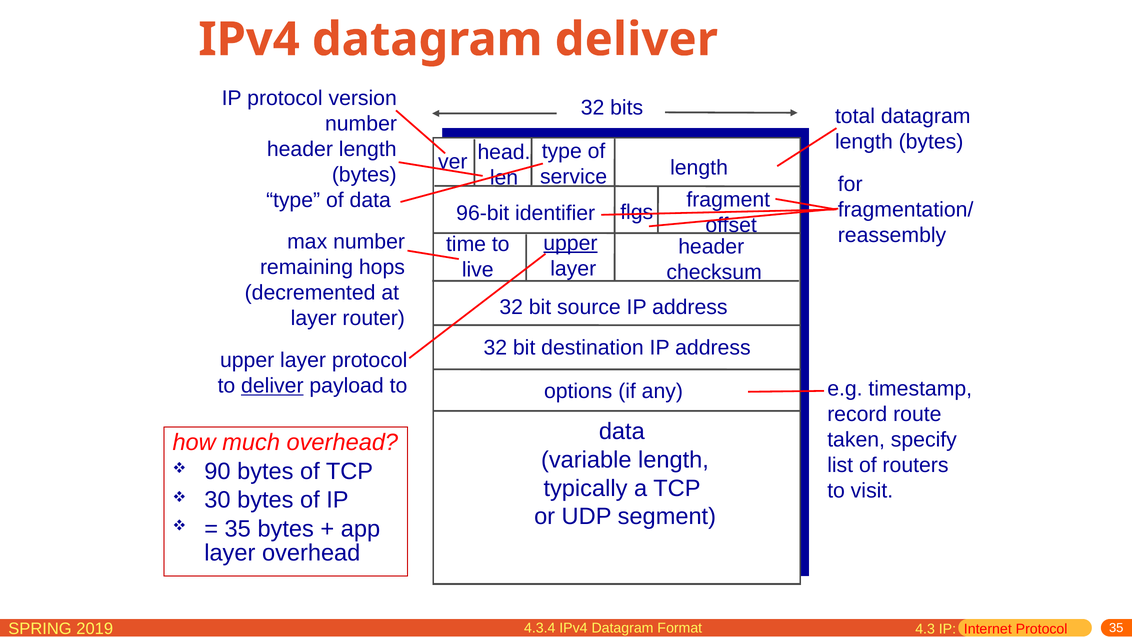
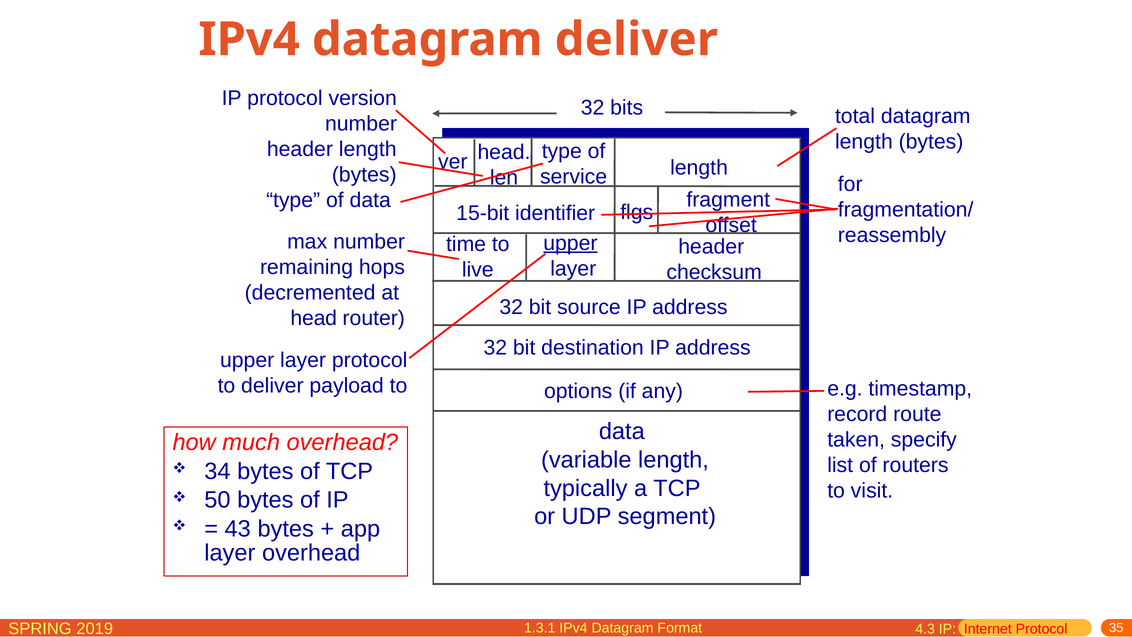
96-bit: 96-bit -> 15-bit (483, 213)
layer: layer -> head (314, 318)
deliver underline: present -> none (272, 386)
90: 90 -> 34 (217, 471)
30: 30 -> 50 (217, 500)
35: 35 -> 43 (238, 529)
4.3.4: 4.3.4 -> 1.3.1 (540, 628)
